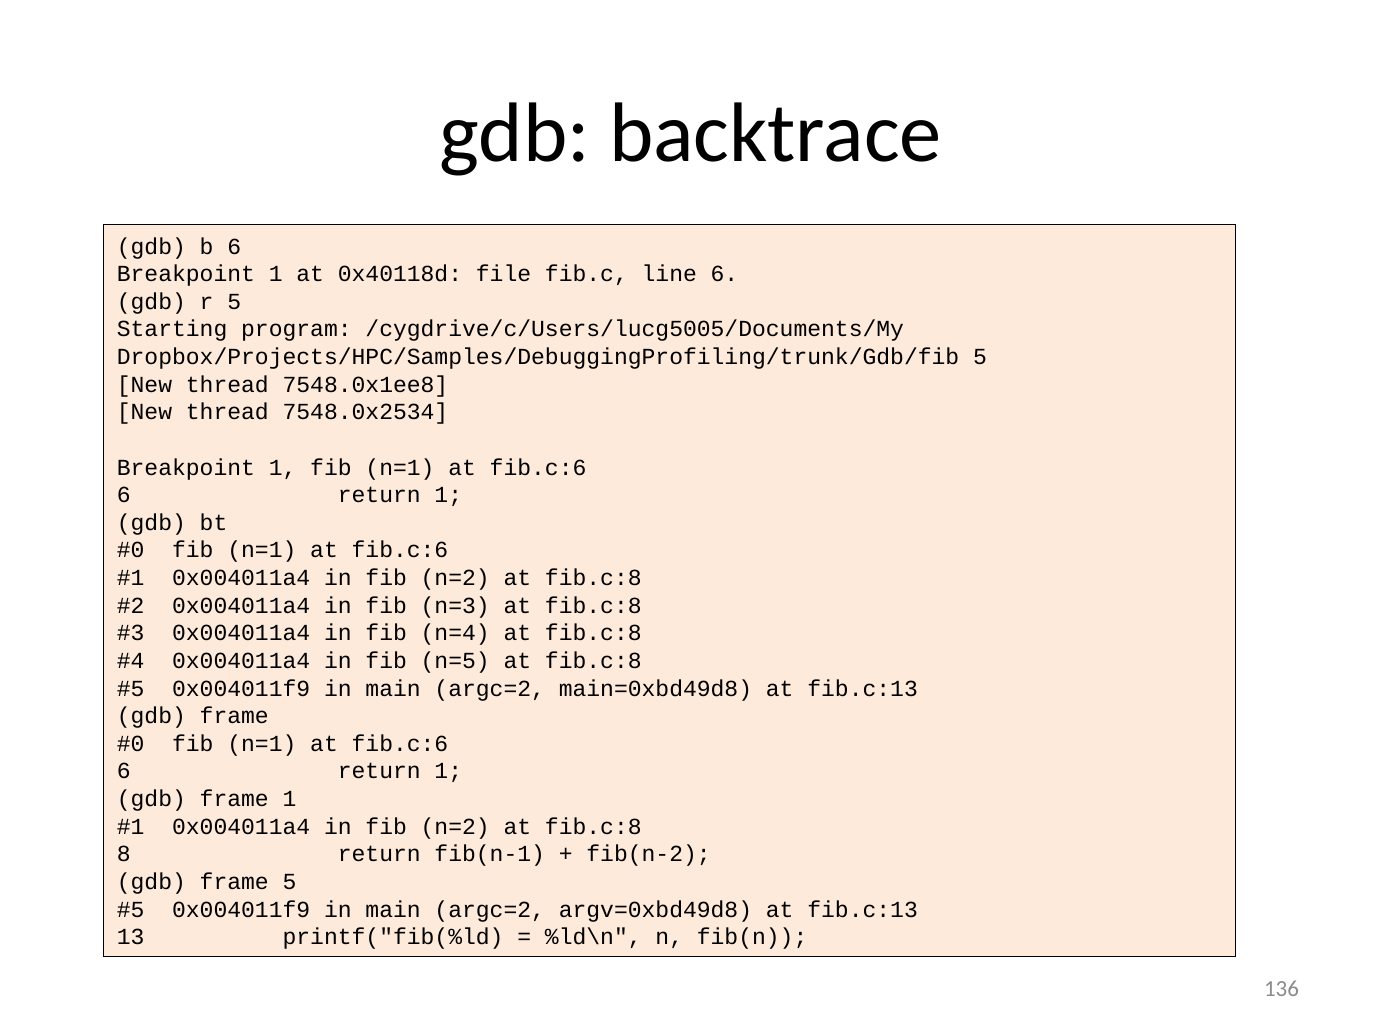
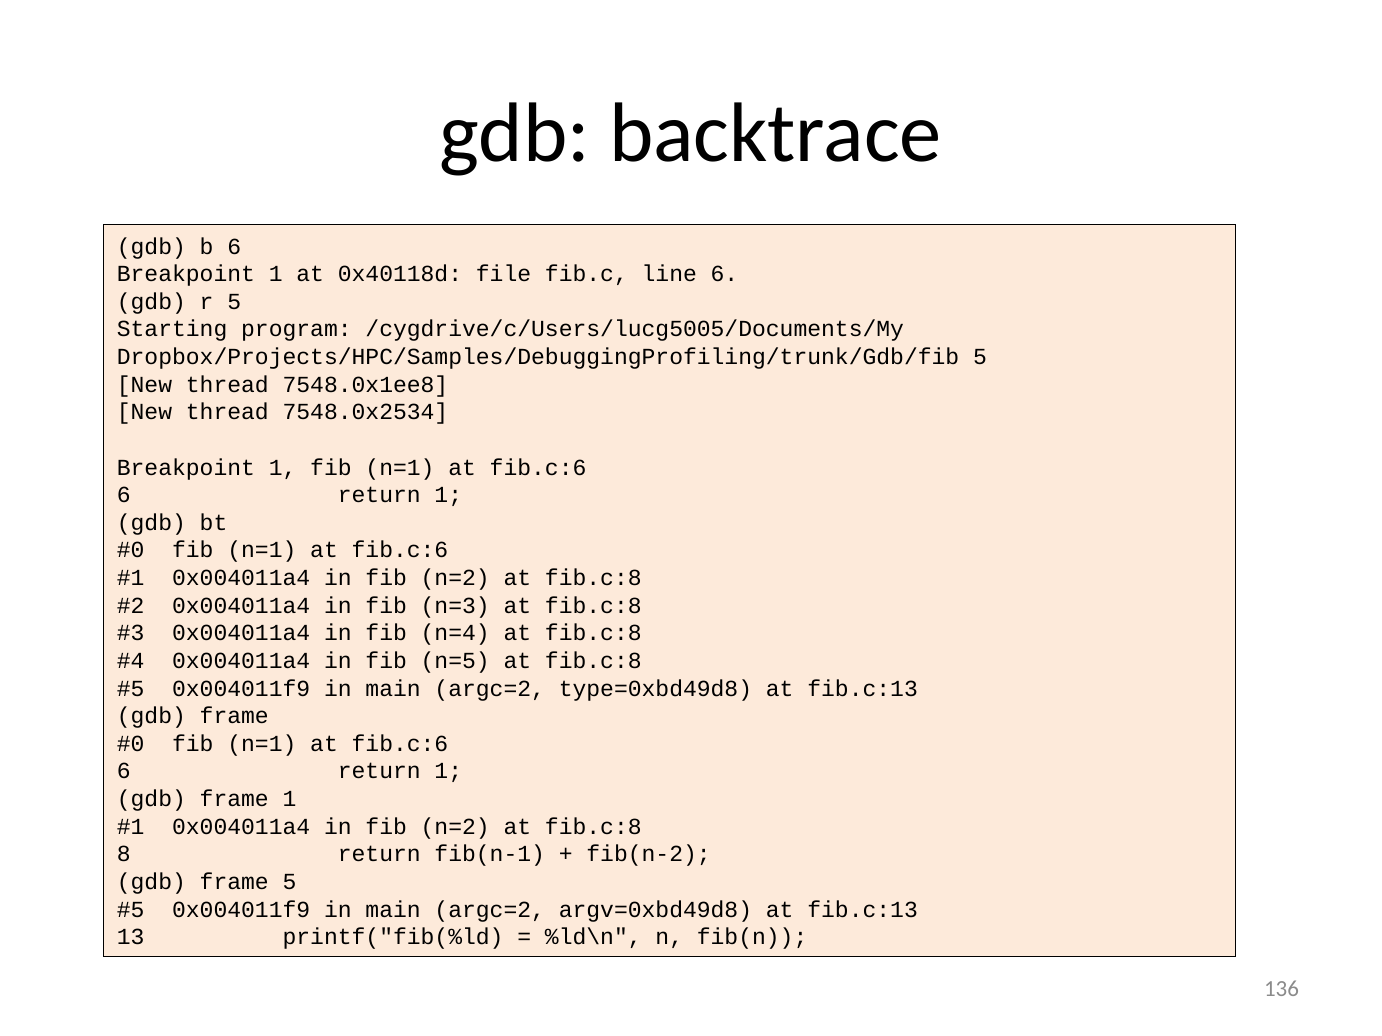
main=0xbd49d8: main=0xbd49d8 -> type=0xbd49d8 (655, 689)
